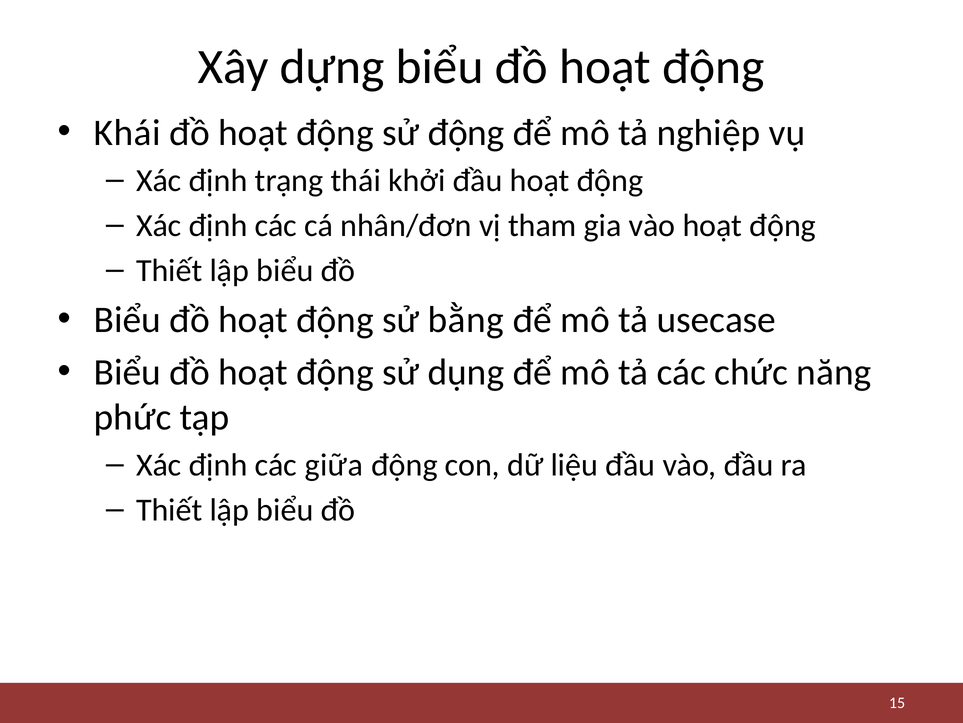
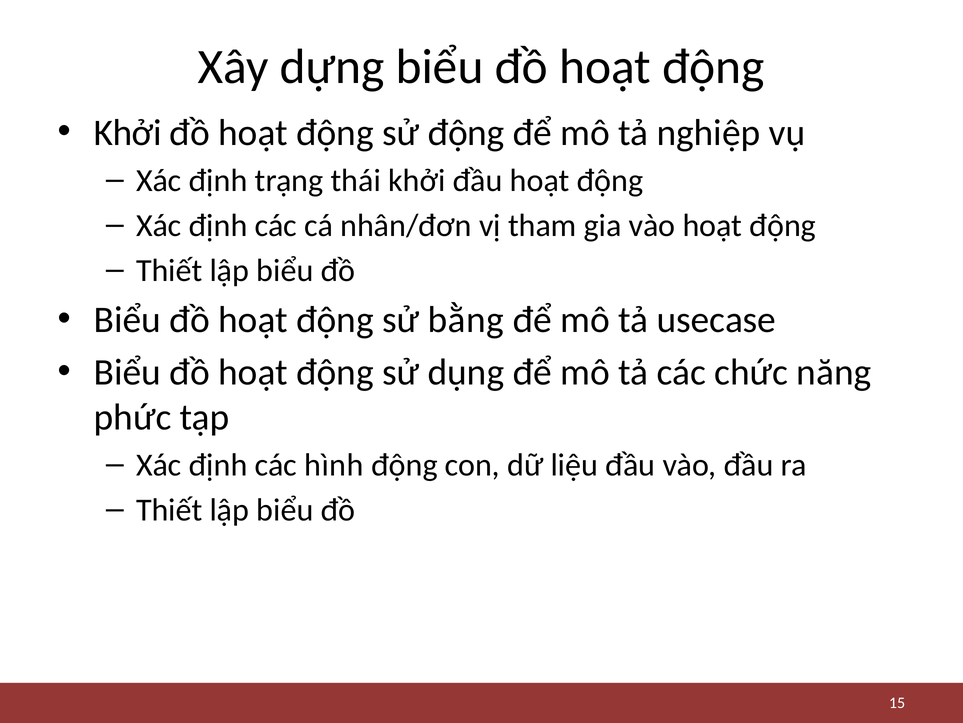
Khái: Khái -> Khởi (128, 133)
giữa: giữa -> hình (334, 465)
